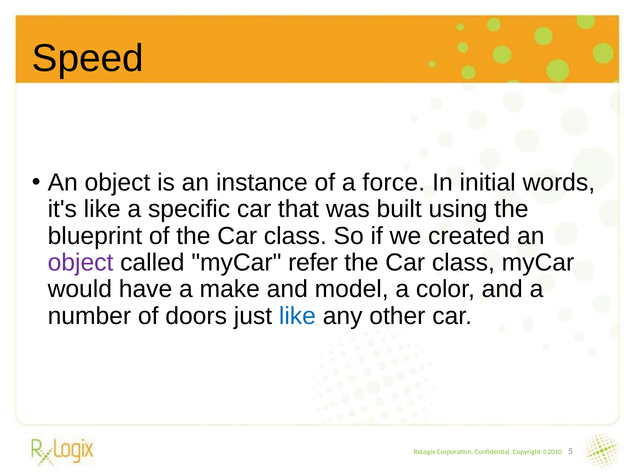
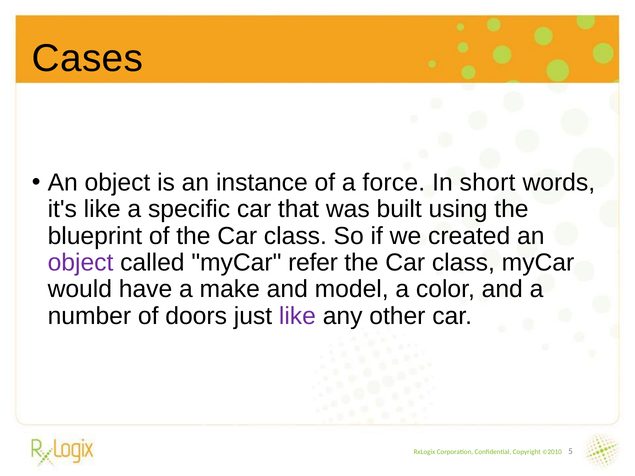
Speed: Speed -> Cases (88, 58)
initial: initial -> short (488, 183)
like colour: blue -> purple (297, 316)
